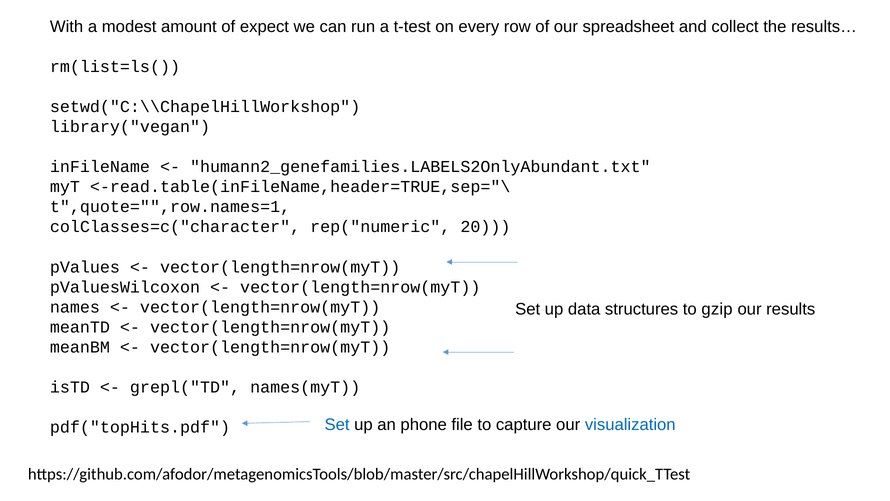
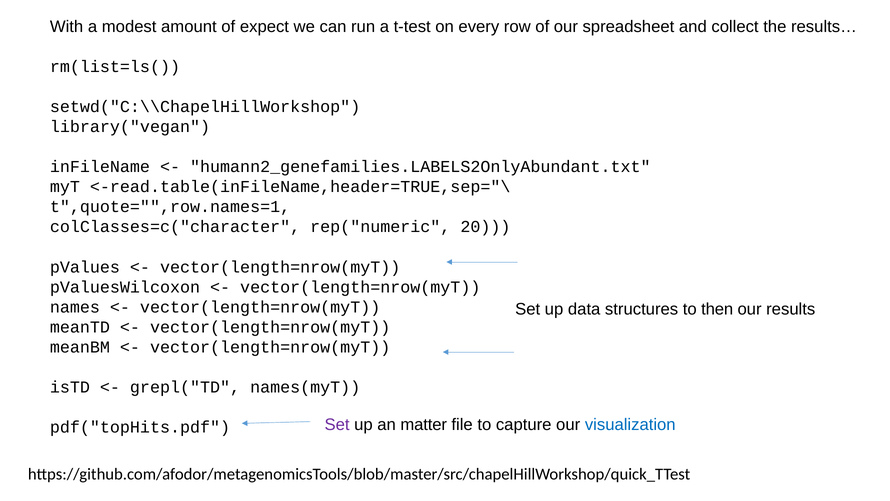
gzip: gzip -> then (717, 309)
Set colour: blue -> purple (337, 424)
phone: phone -> matter (424, 424)
